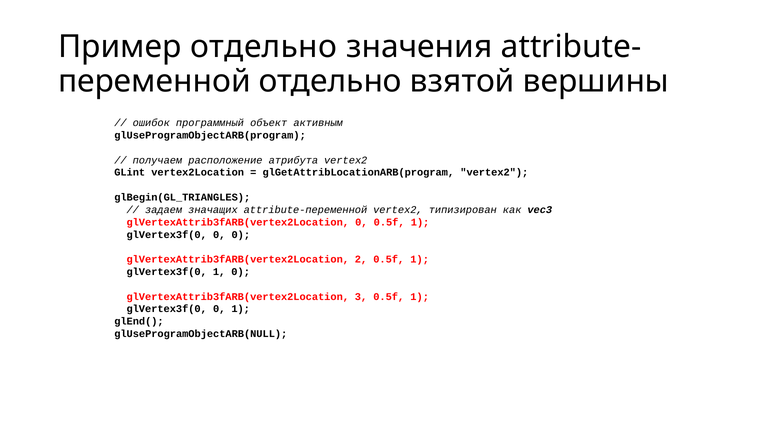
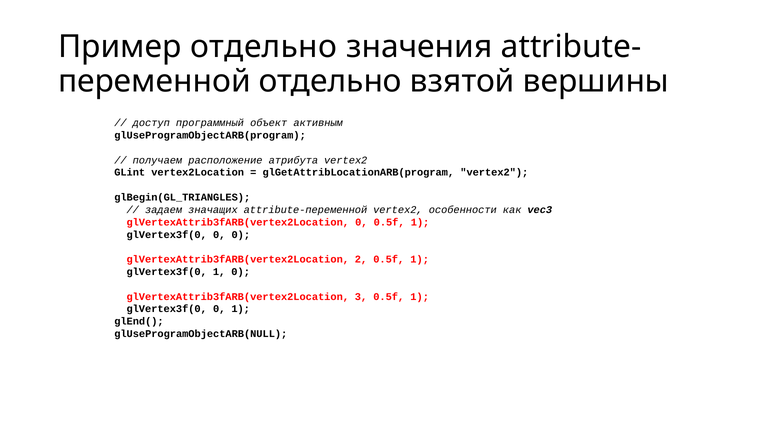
ошибок: ошибок -> доступ (151, 123)
типизирован: типизирован -> особенности (463, 210)
